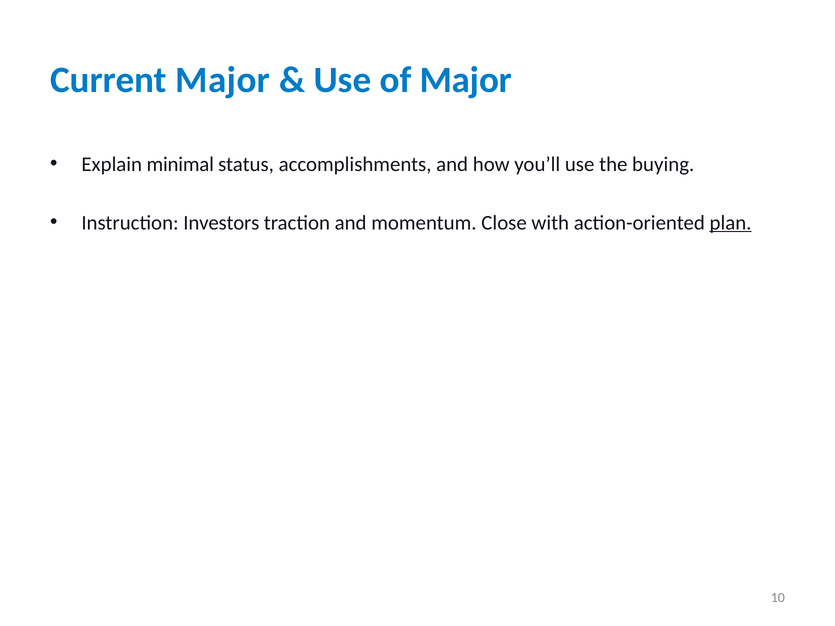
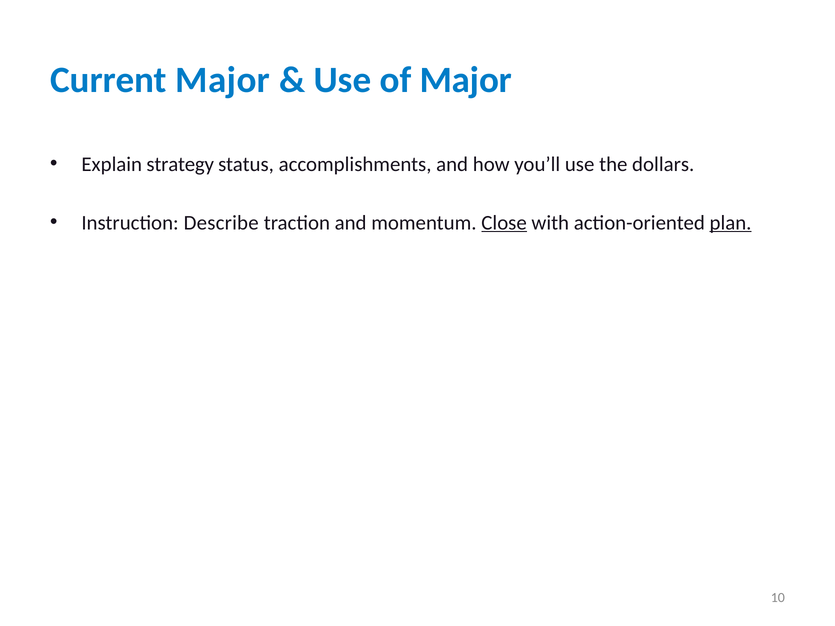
minimal: minimal -> strategy (180, 164)
buying: buying -> dollars (663, 164)
Investors: Investors -> Describe (221, 223)
Close underline: none -> present (504, 223)
